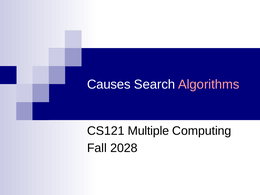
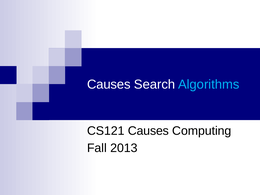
Algorithms colour: pink -> light blue (209, 84)
CS121 Multiple: Multiple -> Causes (148, 131)
2028: 2028 -> 2013 (124, 148)
